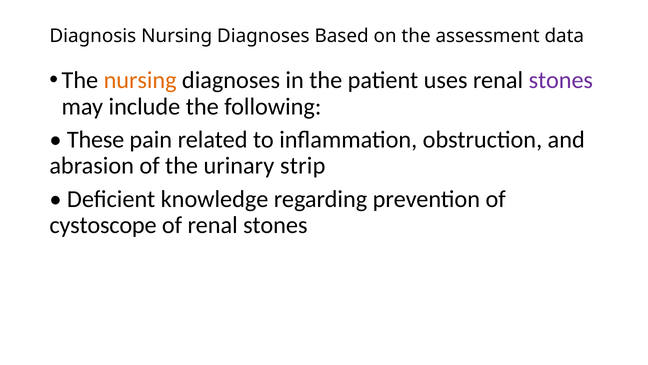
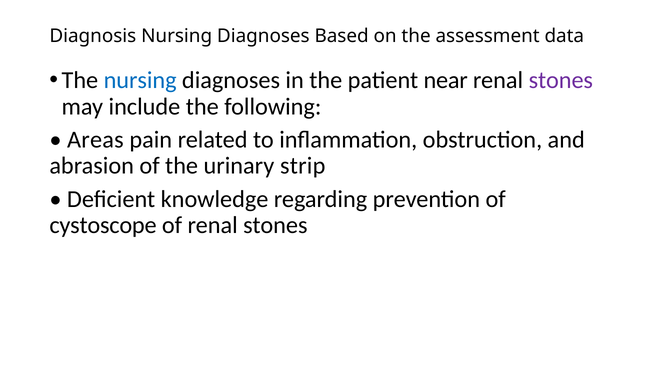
nursing colour: orange -> blue (140, 80)
uses: uses -> near (446, 80)
These: These -> Areas (95, 139)
